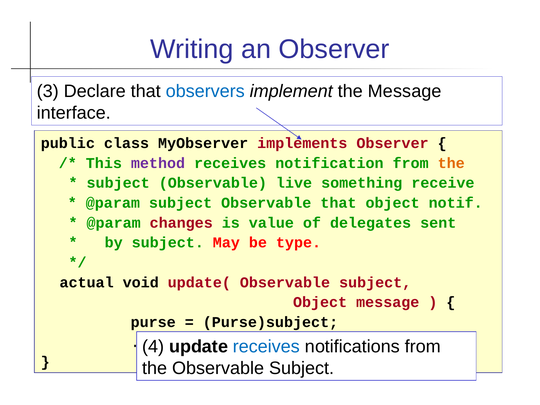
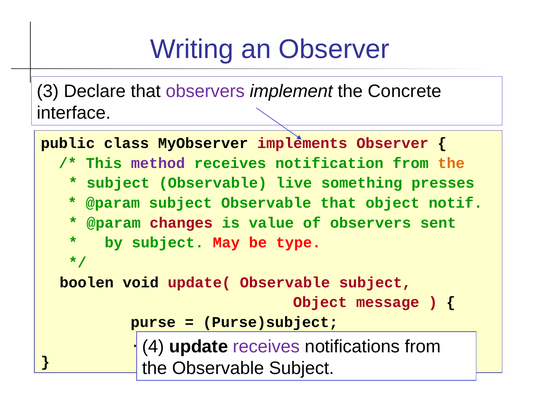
observers colour: blue -> purple (205, 91)
the Message: Message -> Concrete (405, 91)
receive: receive -> presses (443, 183)
of delegates: delegates -> observers (371, 223)
actual: actual -> boolen (87, 282)
receives colour: blue -> purple (266, 347)
